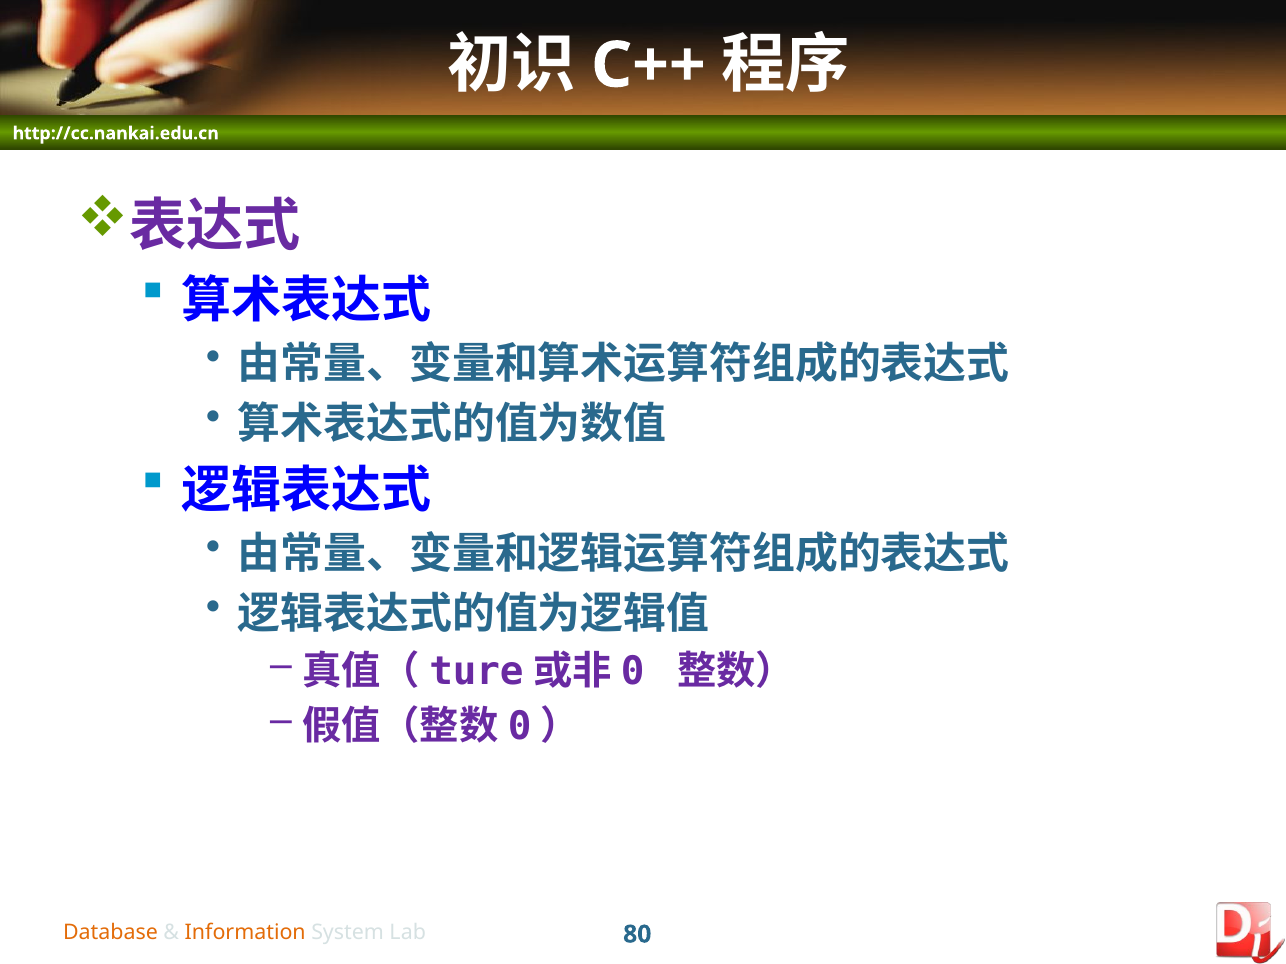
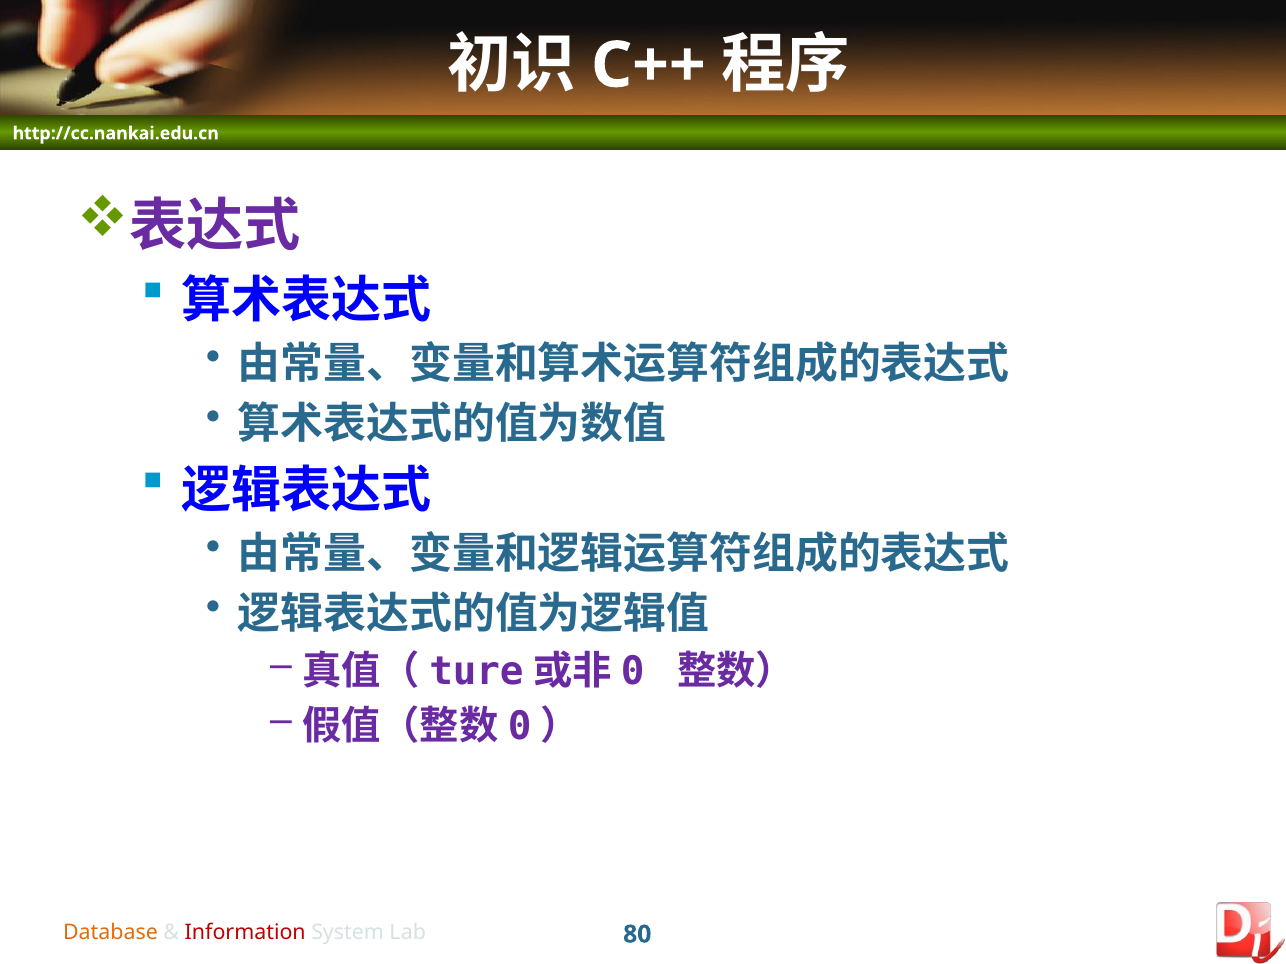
Information colour: orange -> red (245, 933)
